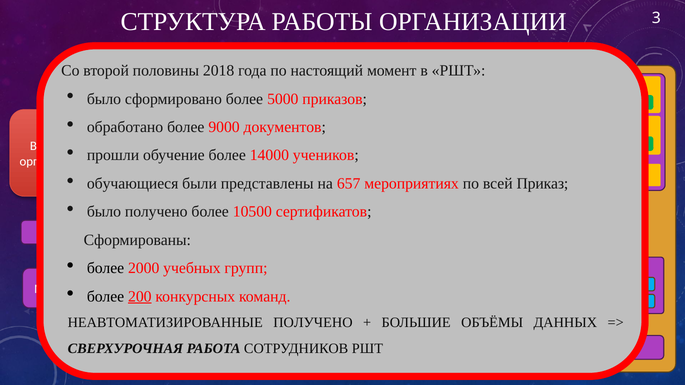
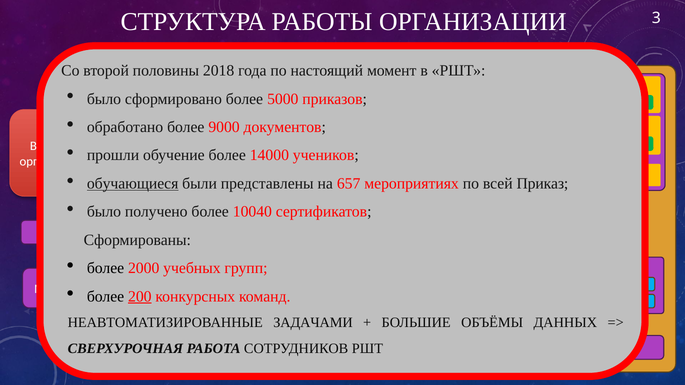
обучающиеся underline: none -> present (133, 184)
10500: 10500 -> 10040 (252, 212)
НЕАВТОМАТИЗИРОВАННЫЕ ПОЛУЧЕНО: ПОЛУЧЕНО -> ЗАДАЧАМИ (313, 323)
